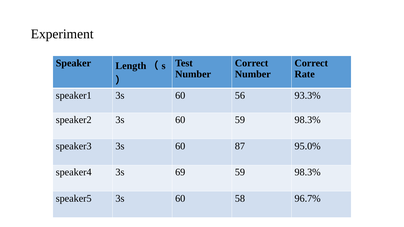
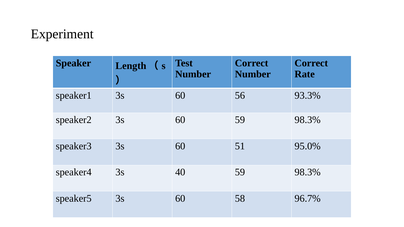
87: 87 -> 51 (240, 146)
69: 69 -> 40 (180, 172)
